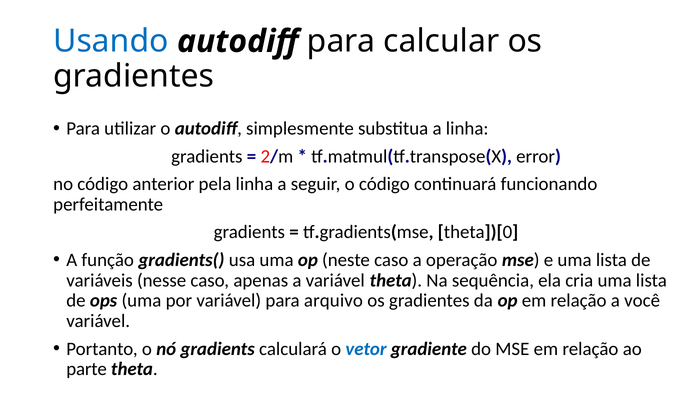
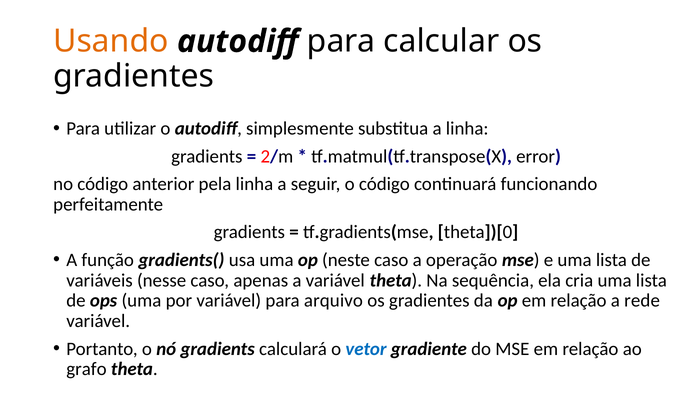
Usando colour: blue -> orange (111, 41)
você: você -> rede (642, 300)
parte: parte -> grafo (86, 369)
